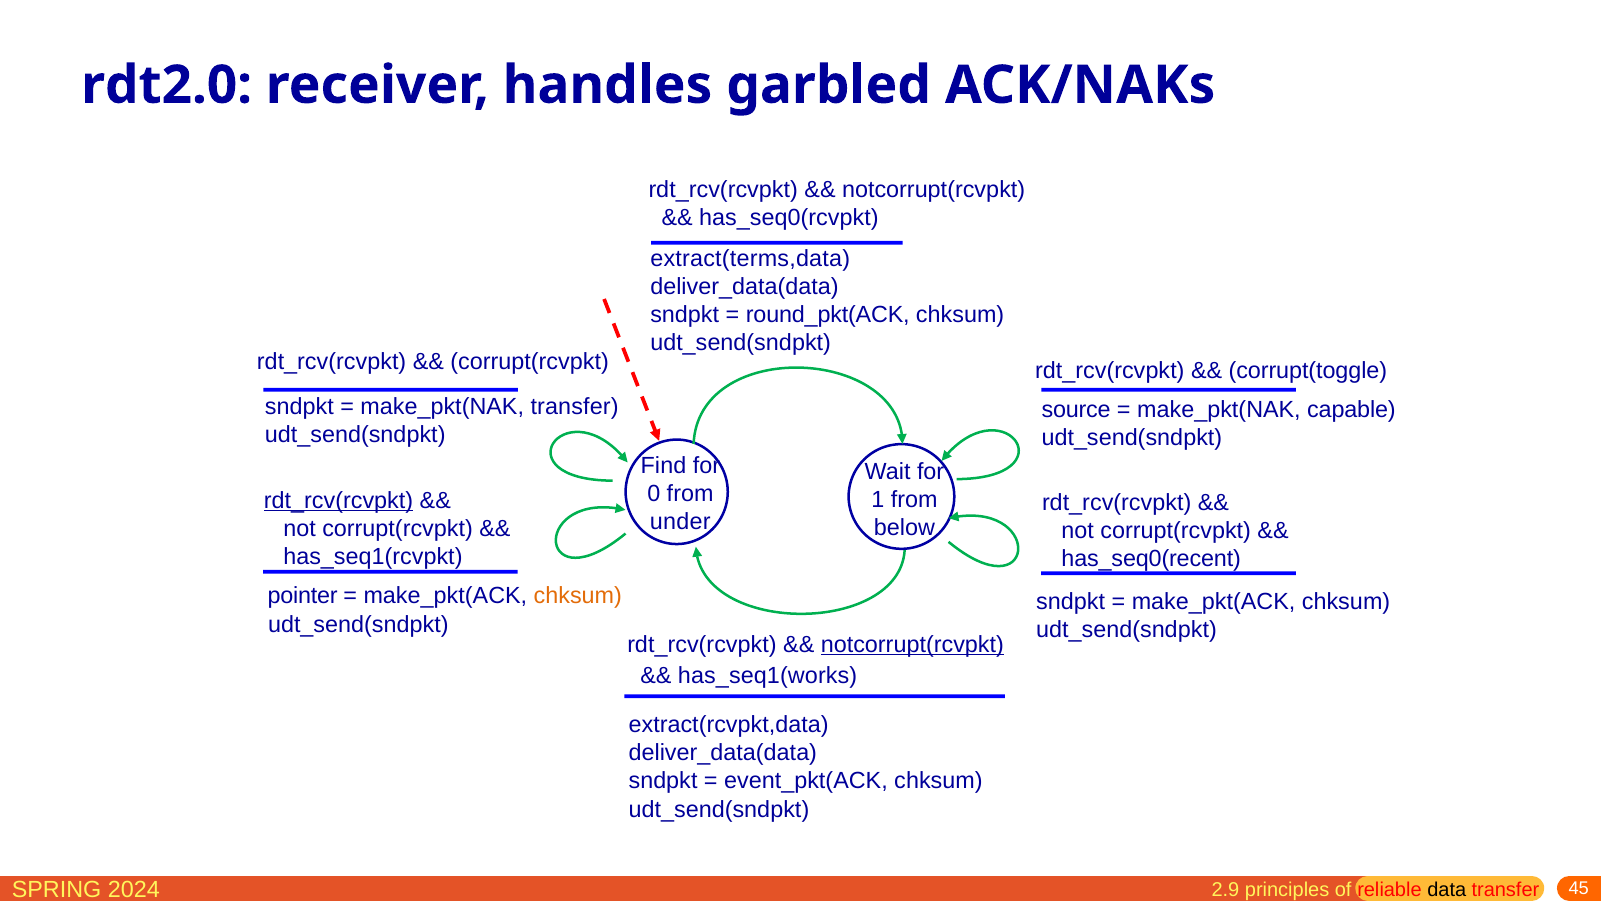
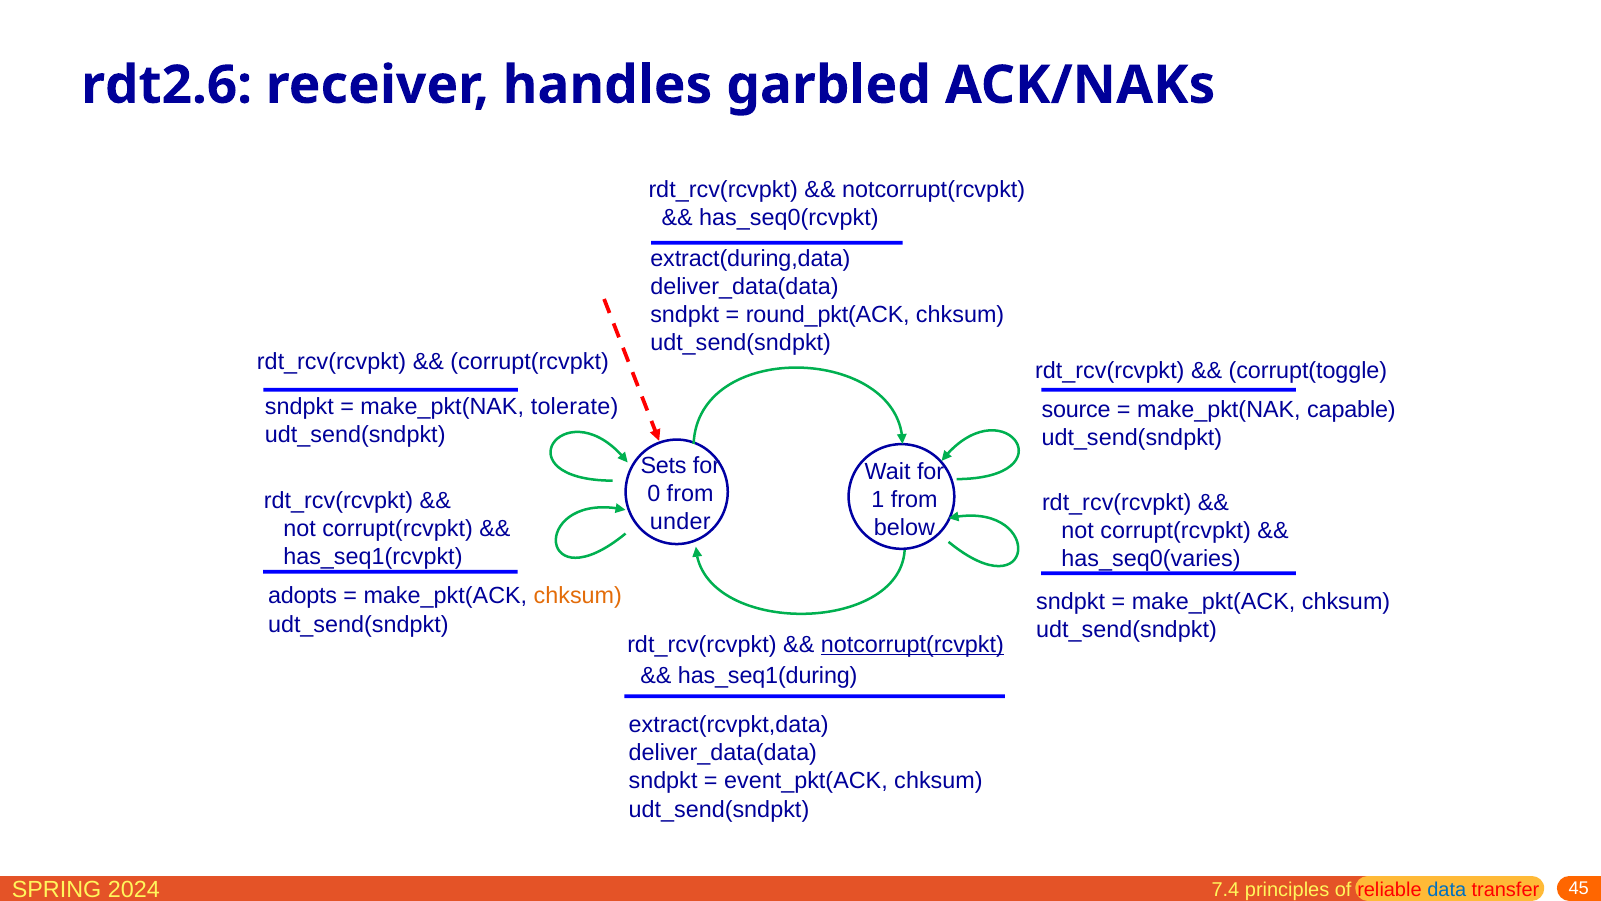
rdt2.0: rdt2.0 -> rdt2.6 (167, 85)
extract(terms,data: extract(terms,data -> extract(during,data (750, 258)
make_pkt(NAK transfer: transfer -> tolerate (575, 407)
Find: Find -> Sets (664, 465)
rdt_rcv(rcvpkt underline: present -> none (338, 500)
has_seq0(recent: has_seq0(recent -> has_seq0(varies (1151, 559)
pointer: pointer -> adopts (303, 596)
has_seq1(works: has_seq1(works -> has_seq1(during (768, 676)
2.9: 2.9 -> 7.4 (1226, 889)
data colour: black -> blue (1447, 889)
